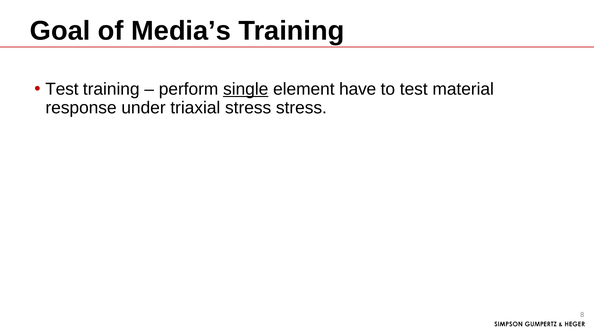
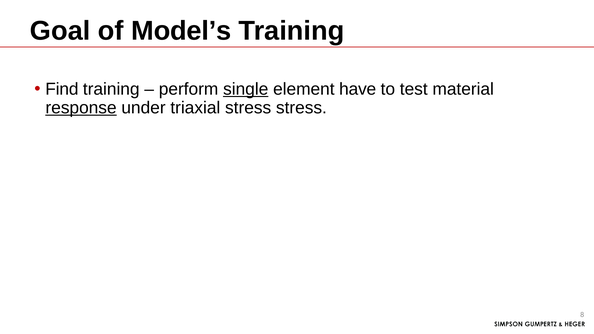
Media’s: Media’s -> Model’s (181, 31)
Test: Test -> Find (62, 89)
response underline: none -> present (81, 108)
